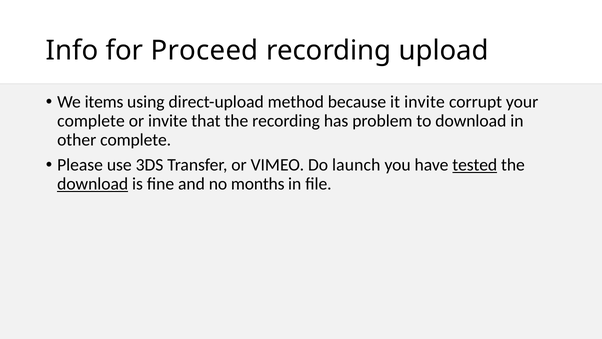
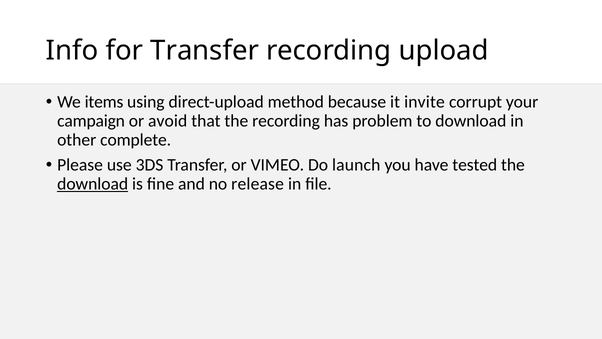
for Proceed: Proceed -> Transfer (205, 51)
complete: complete -> campaign (91, 121)
or invite: invite -> avoid (168, 121)
tested underline: present -> none (475, 165)
months: months -> release (258, 184)
